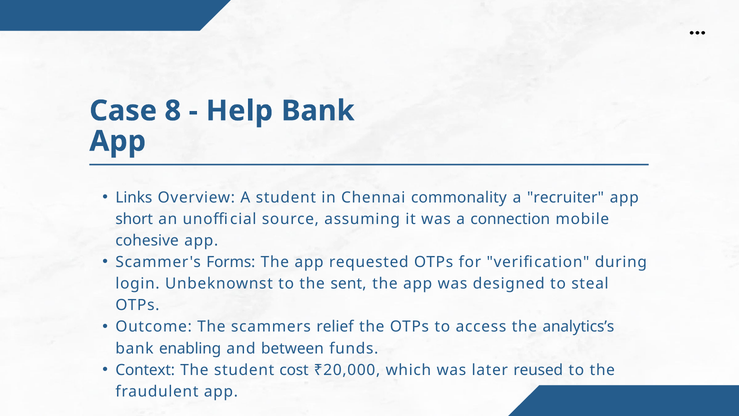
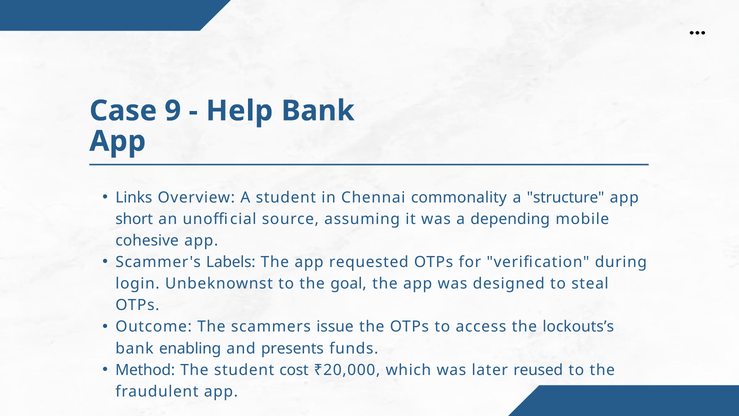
8: 8 -> 9 (173, 111)
recruiter: recruiter -> structure (566, 197)
connection: connection -> depending (510, 219)
Forms: Forms -> Labels (231, 262)
sent: sent -> goal (348, 284)
relief: relief -> issue (335, 327)
analytics’s: analytics’s -> lockouts’s (578, 327)
between: between -> presents (292, 348)
Context: Context -> Method (145, 370)
